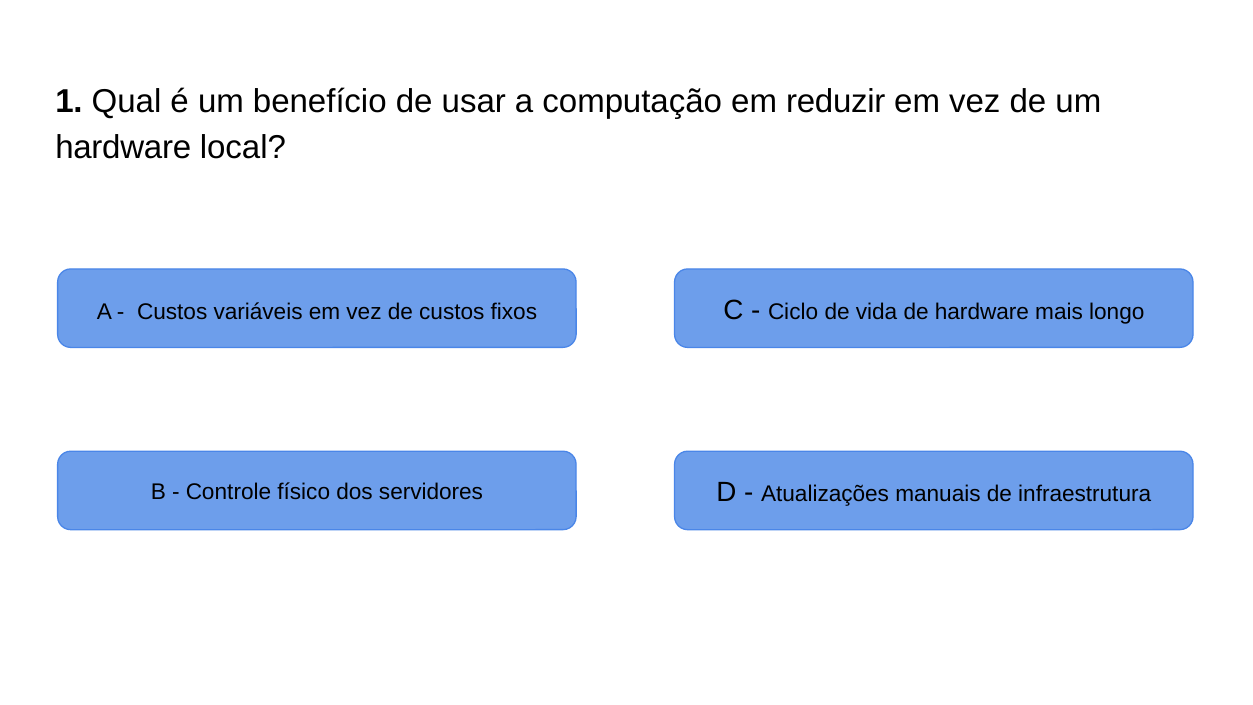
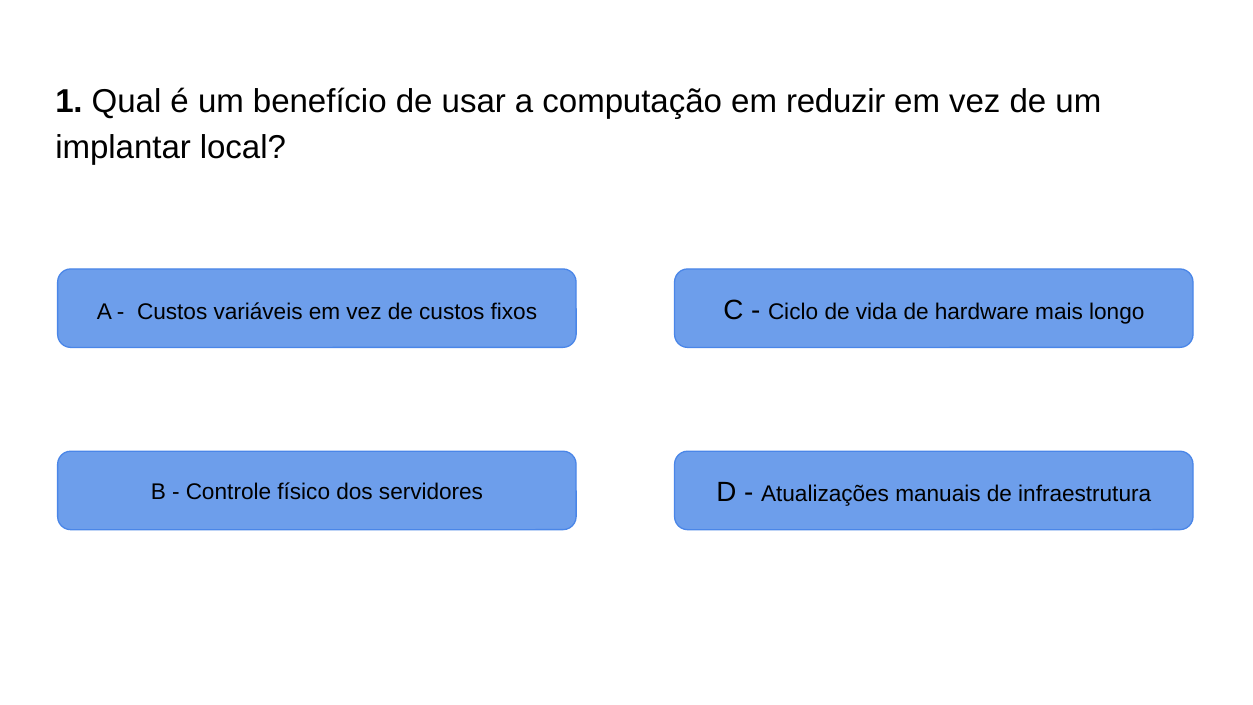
hardware: hardware -> implantar (123, 147)
